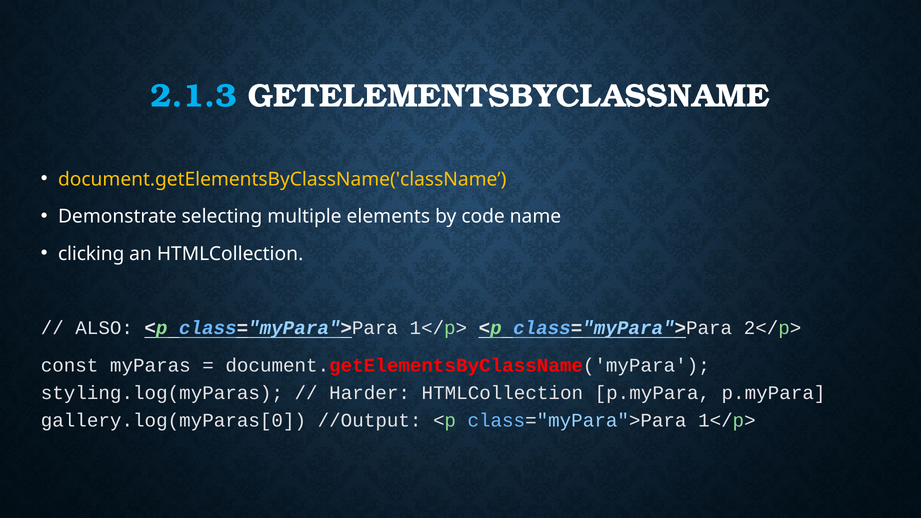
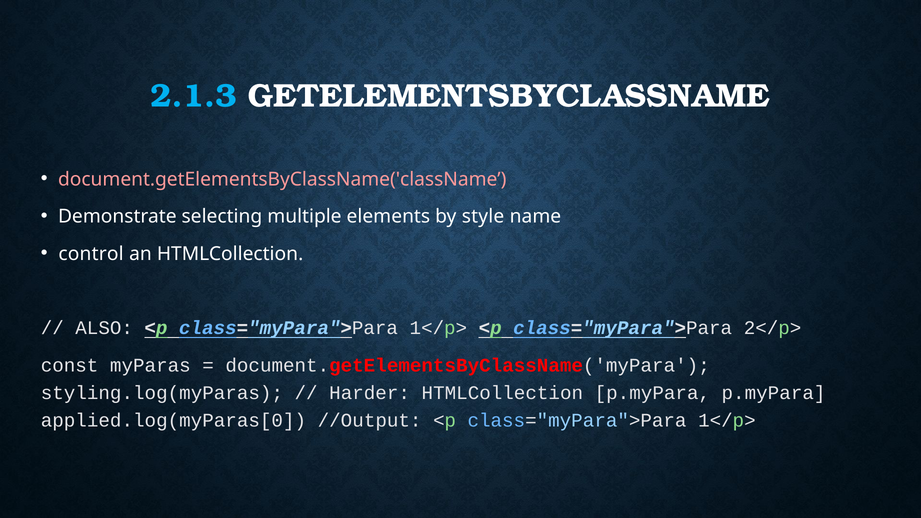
document.getElementsByClassName('className colour: yellow -> pink (282, 179)
code: code -> style (483, 216)
clicking: clicking -> control (91, 254)
gallery.log(myParas[0: gallery.log(myParas[0 -> applied.log(myParas[0 (173, 421)
